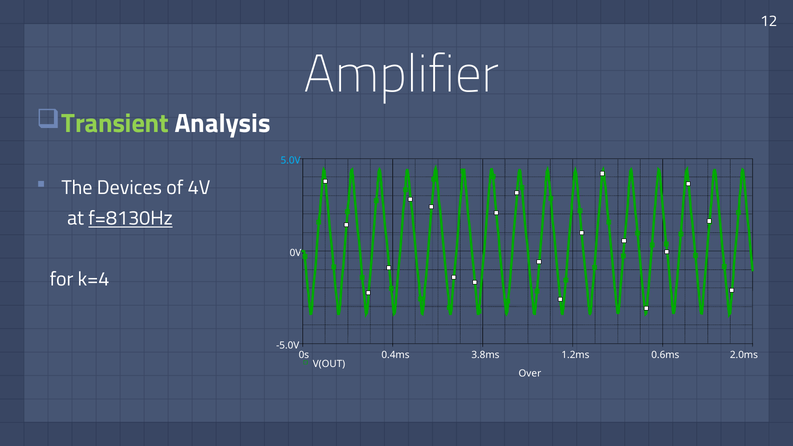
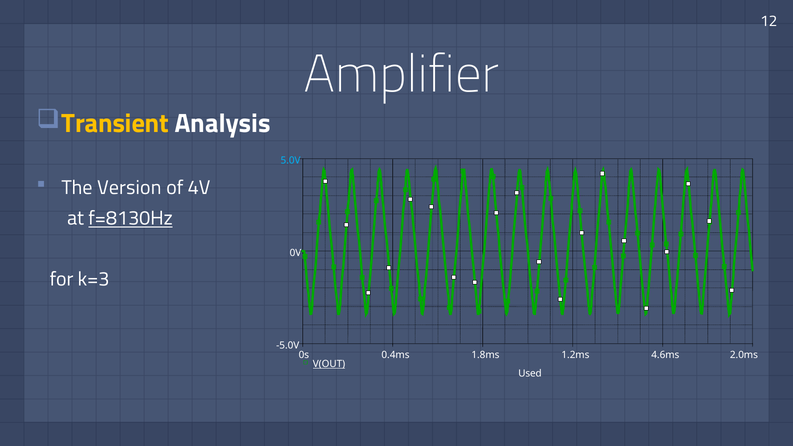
Transient colour: light green -> yellow (115, 124)
Devices: Devices -> Version (129, 188)
k=4: k=4 -> k=3 (94, 279)
3.8ms: 3.8ms -> 1.8ms (485, 355)
0.6ms: 0.6ms -> 4.6ms (665, 355)
V(OUT underline: none -> present (329, 364)
Over: Over -> Used (530, 374)
